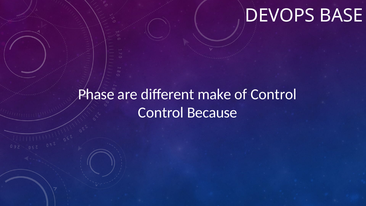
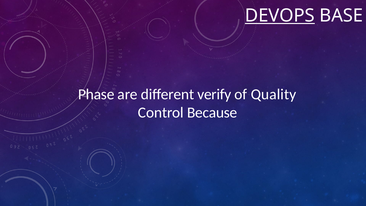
DEVOPS underline: none -> present (280, 16)
make: make -> verify (214, 94)
of Control: Control -> Quality (273, 94)
